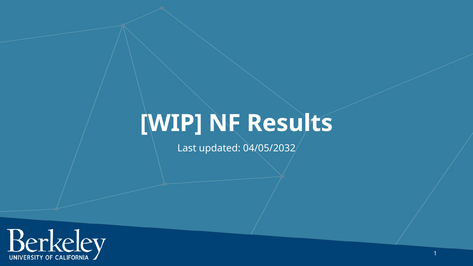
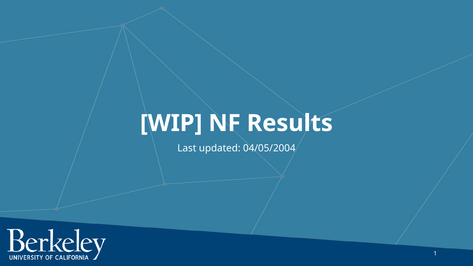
04/05/2032: 04/05/2032 -> 04/05/2004 (269, 148)
